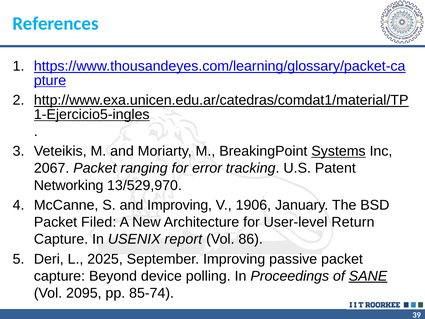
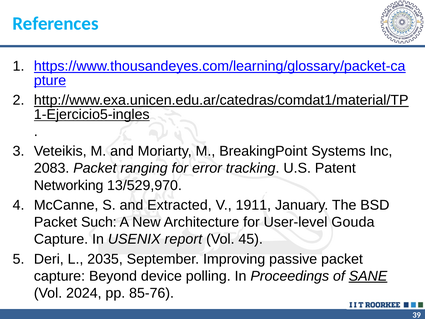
Systems underline: present -> none (339, 151)
2067: 2067 -> 2083 (52, 168)
and Improving: Improving -> Extracted (179, 205)
1906: 1906 -> 1911 (253, 205)
Filed: Filed -> Such (99, 222)
Return: Return -> Gouda (353, 222)
86: 86 -> 45 (251, 239)
2025: 2025 -> 2035 (105, 259)
2095: 2095 -> 2024 (84, 293)
85-74: 85-74 -> 85-76 (152, 293)
